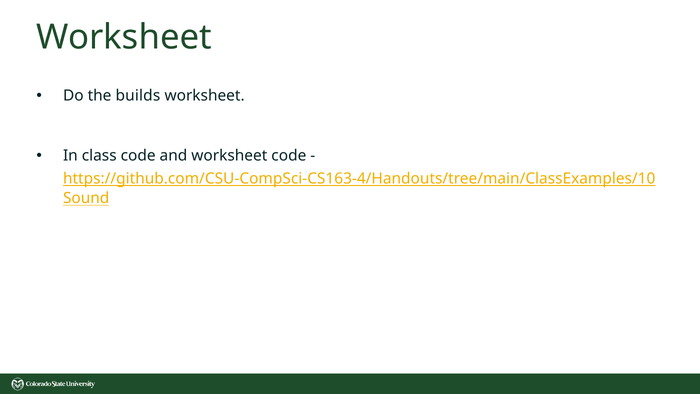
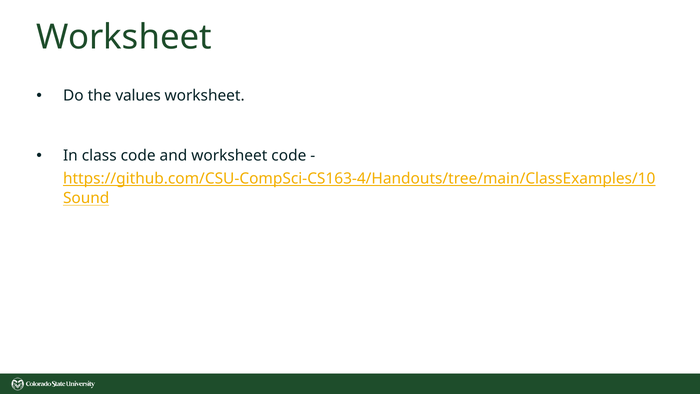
builds: builds -> values (138, 96)
